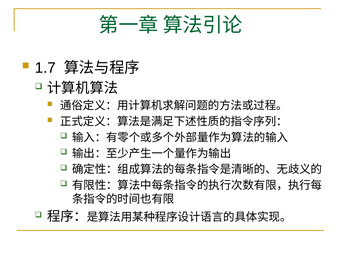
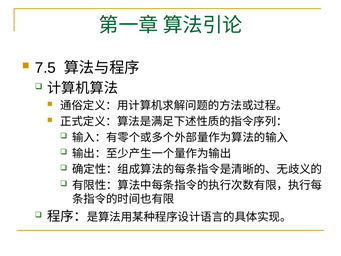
1.7: 1.7 -> 7.5 (45, 68)
